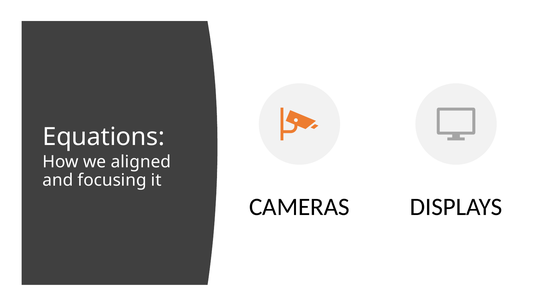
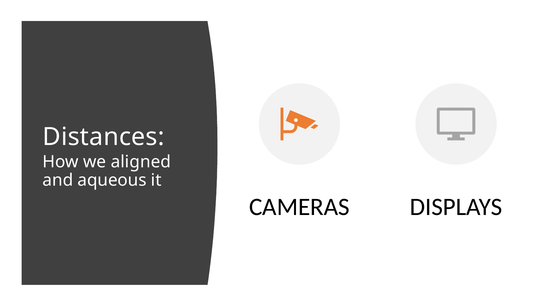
Equations: Equations -> Distances (104, 137)
focusing: focusing -> aqueous (112, 180)
